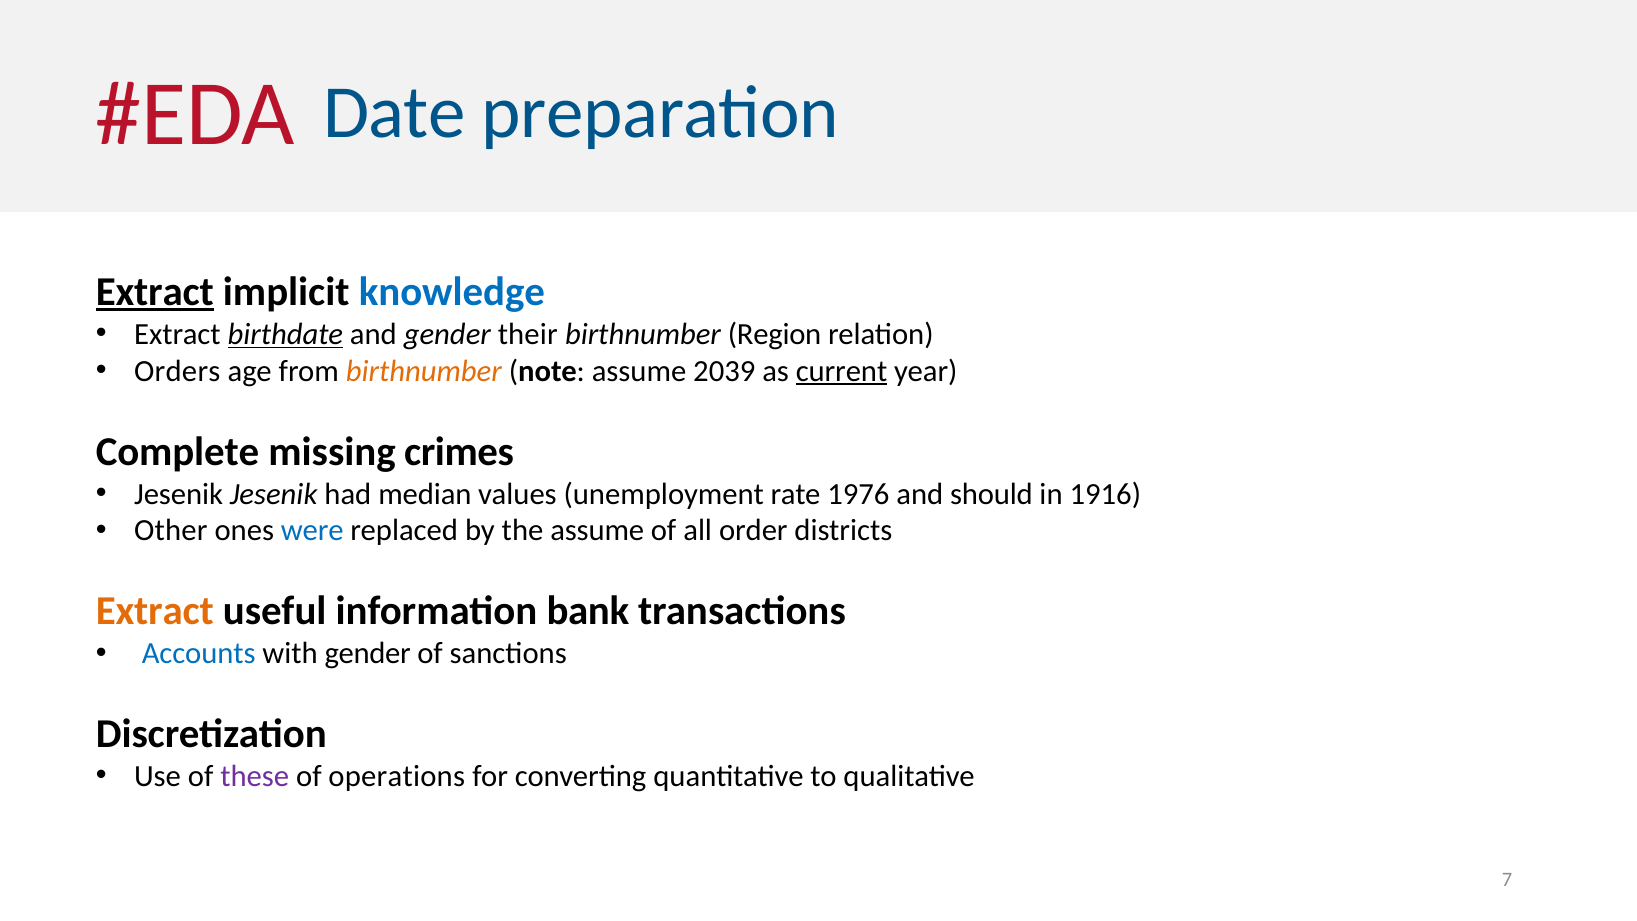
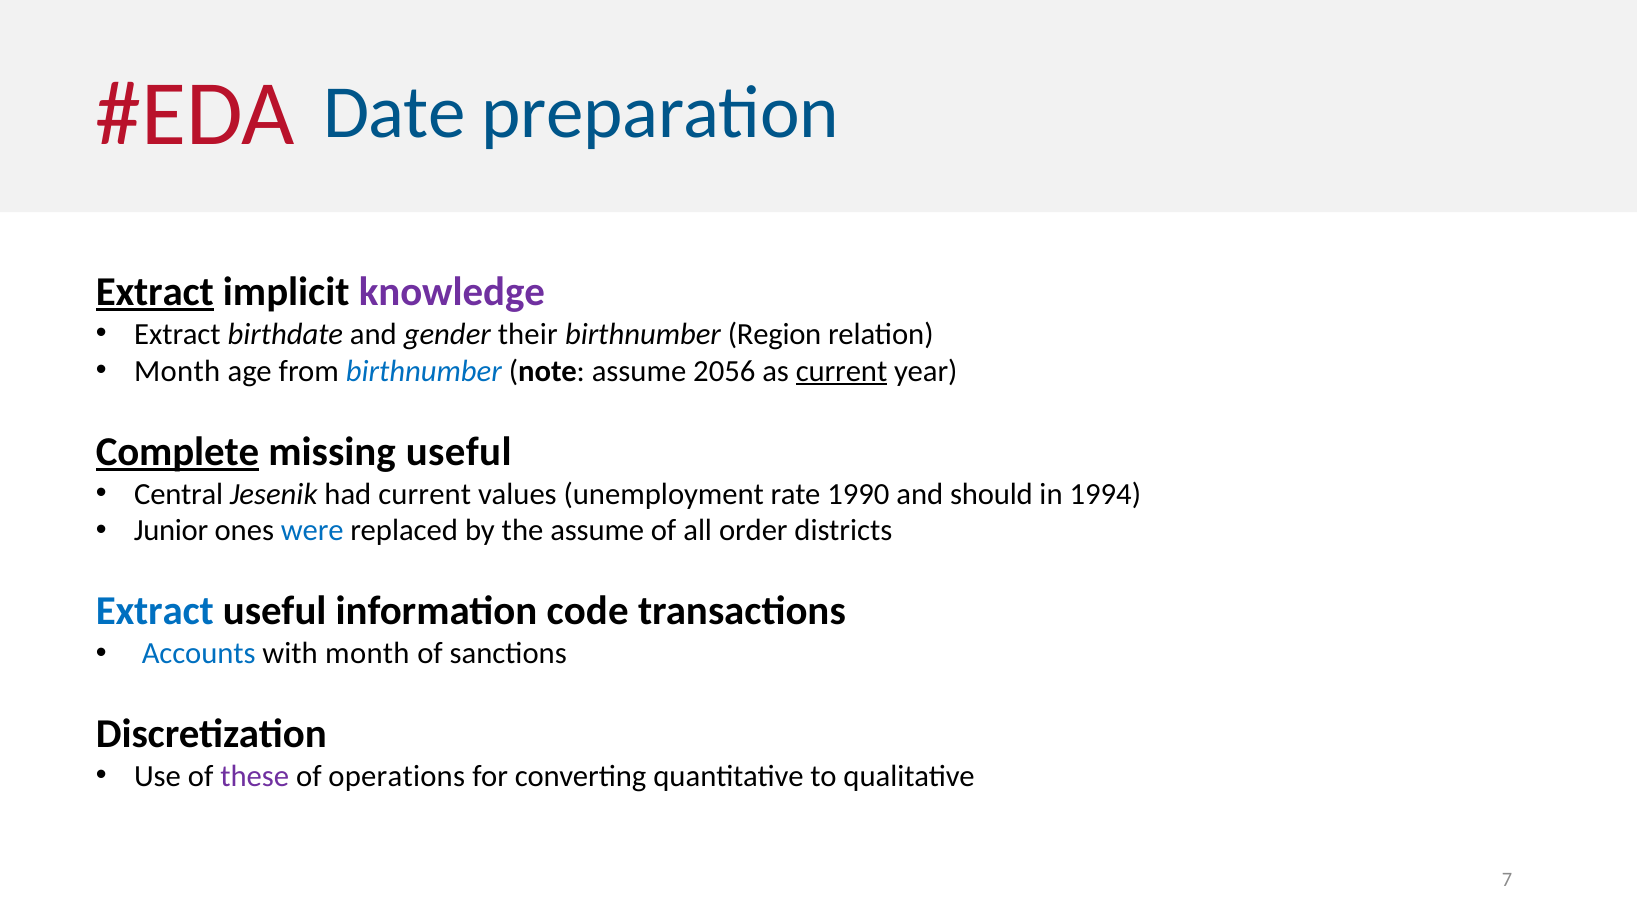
knowledge colour: blue -> purple (452, 292)
birthdate underline: present -> none (285, 334)
Orders: Orders -> Month (177, 371)
birthnumber colour: orange -> blue (424, 371)
2039: 2039 -> 2056 (724, 371)
Complete underline: none -> present (178, 452)
missing crimes: crimes -> useful (459, 452)
Jesenik: Jesenik -> Central (179, 494)
had median: median -> current (425, 494)
1976: 1976 -> 1990 (858, 494)
1916: 1916 -> 1994 (1105, 494)
Other: Other -> Junior (171, 531)
Extract colour: orange -> blue (155, 611)
bank: bank -> code (588, 611)
with gender: gender -> month (367, 653)
